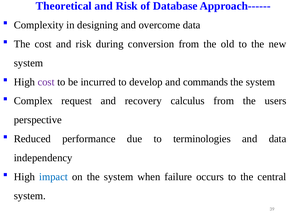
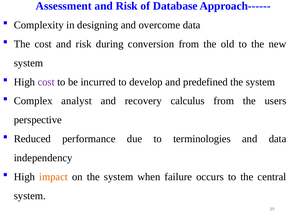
Theoretical: Theoretical -> Assessment (64, 6)
commands: commands -> predefined (205, 82)
request: request -> analyst (77, 101)
impact colour: blue -> orange (54, 177)
